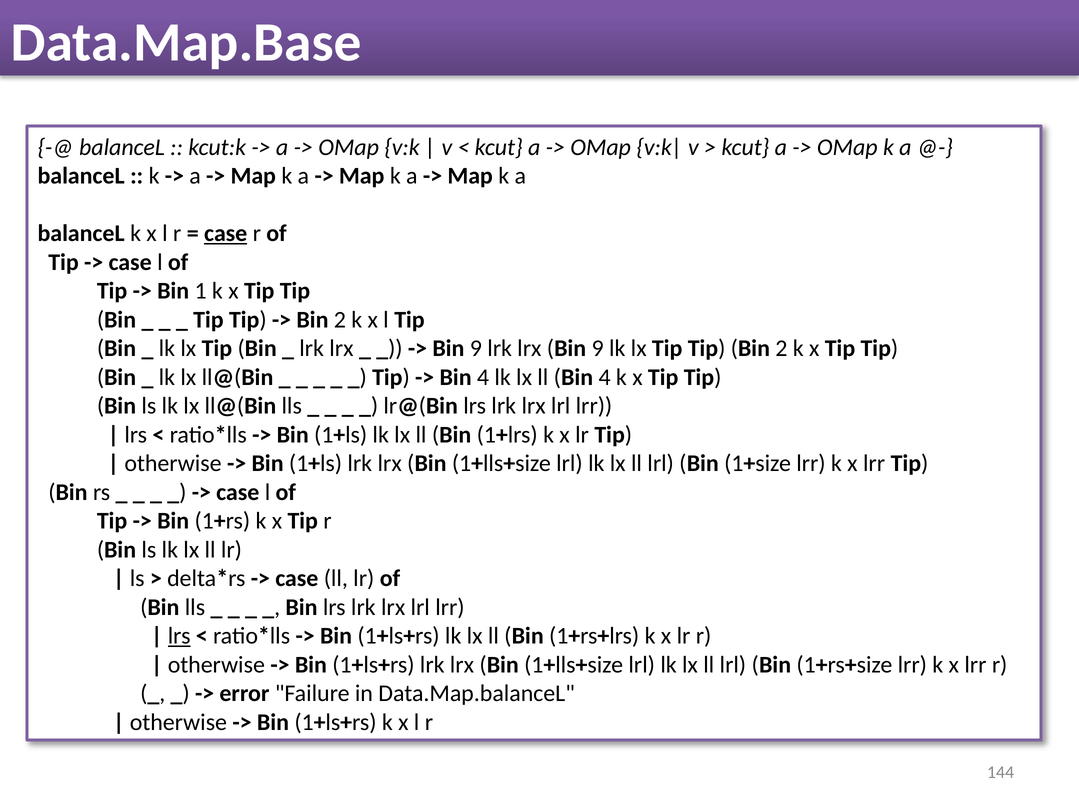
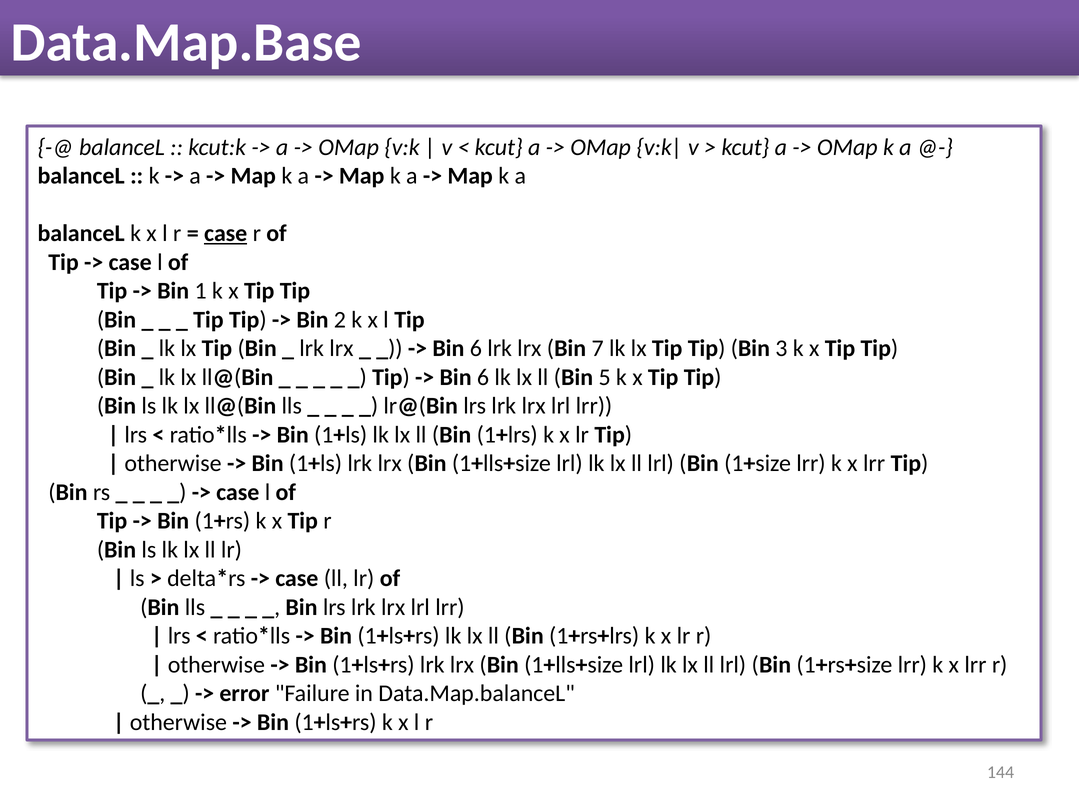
9: 9 -> 6 (476, 349)
lrx Bin 9: 9 -> 7 (598, 349)
Tip Bin 2: 2 -> 3 (781, 349)
4: 4 -> 6 (483, 377)
ll Bin 4: 4 -> 5 (605, 377)
lrs underline: present -> none (179, 636)
